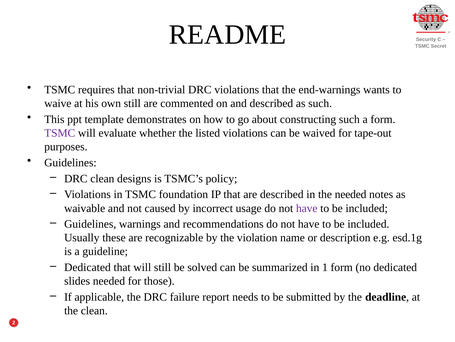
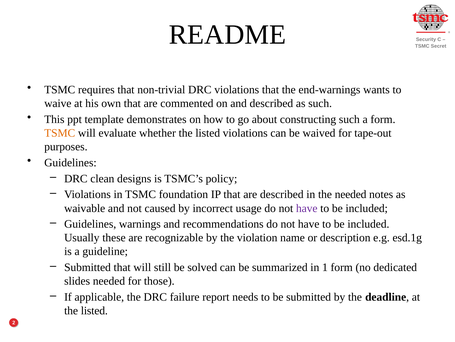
own still: still -> that (132, 103)
TSMC colour: purple -> orange (60, 133)
Dedicated: Dedicated -> Submitted (88, 267)
clean: clean -> listed (94, 310)
